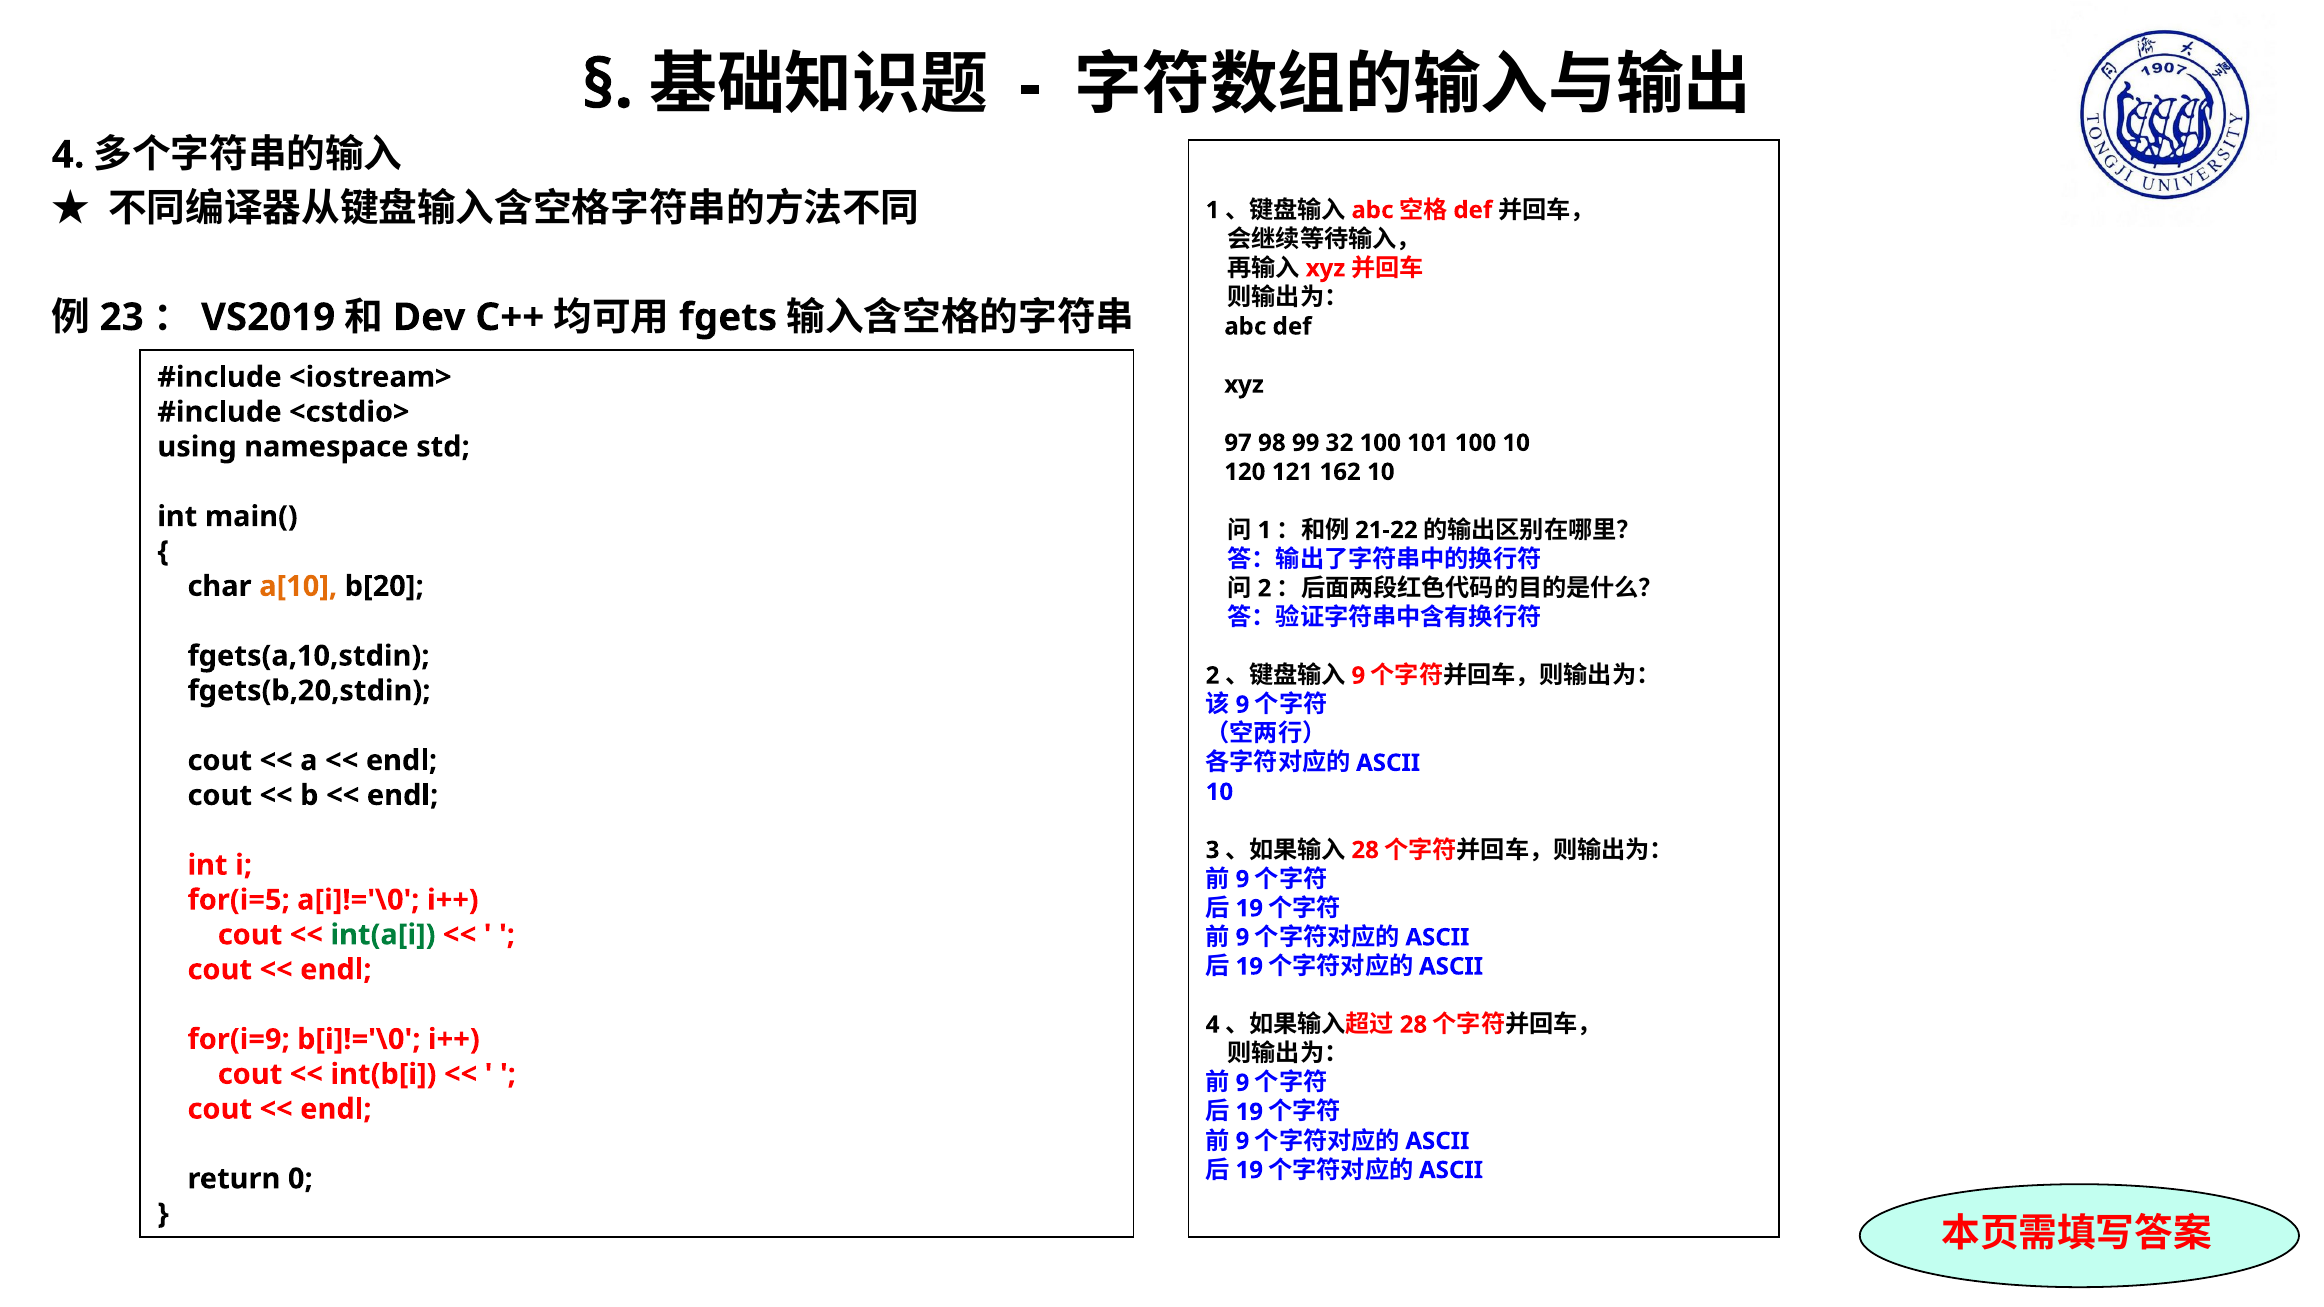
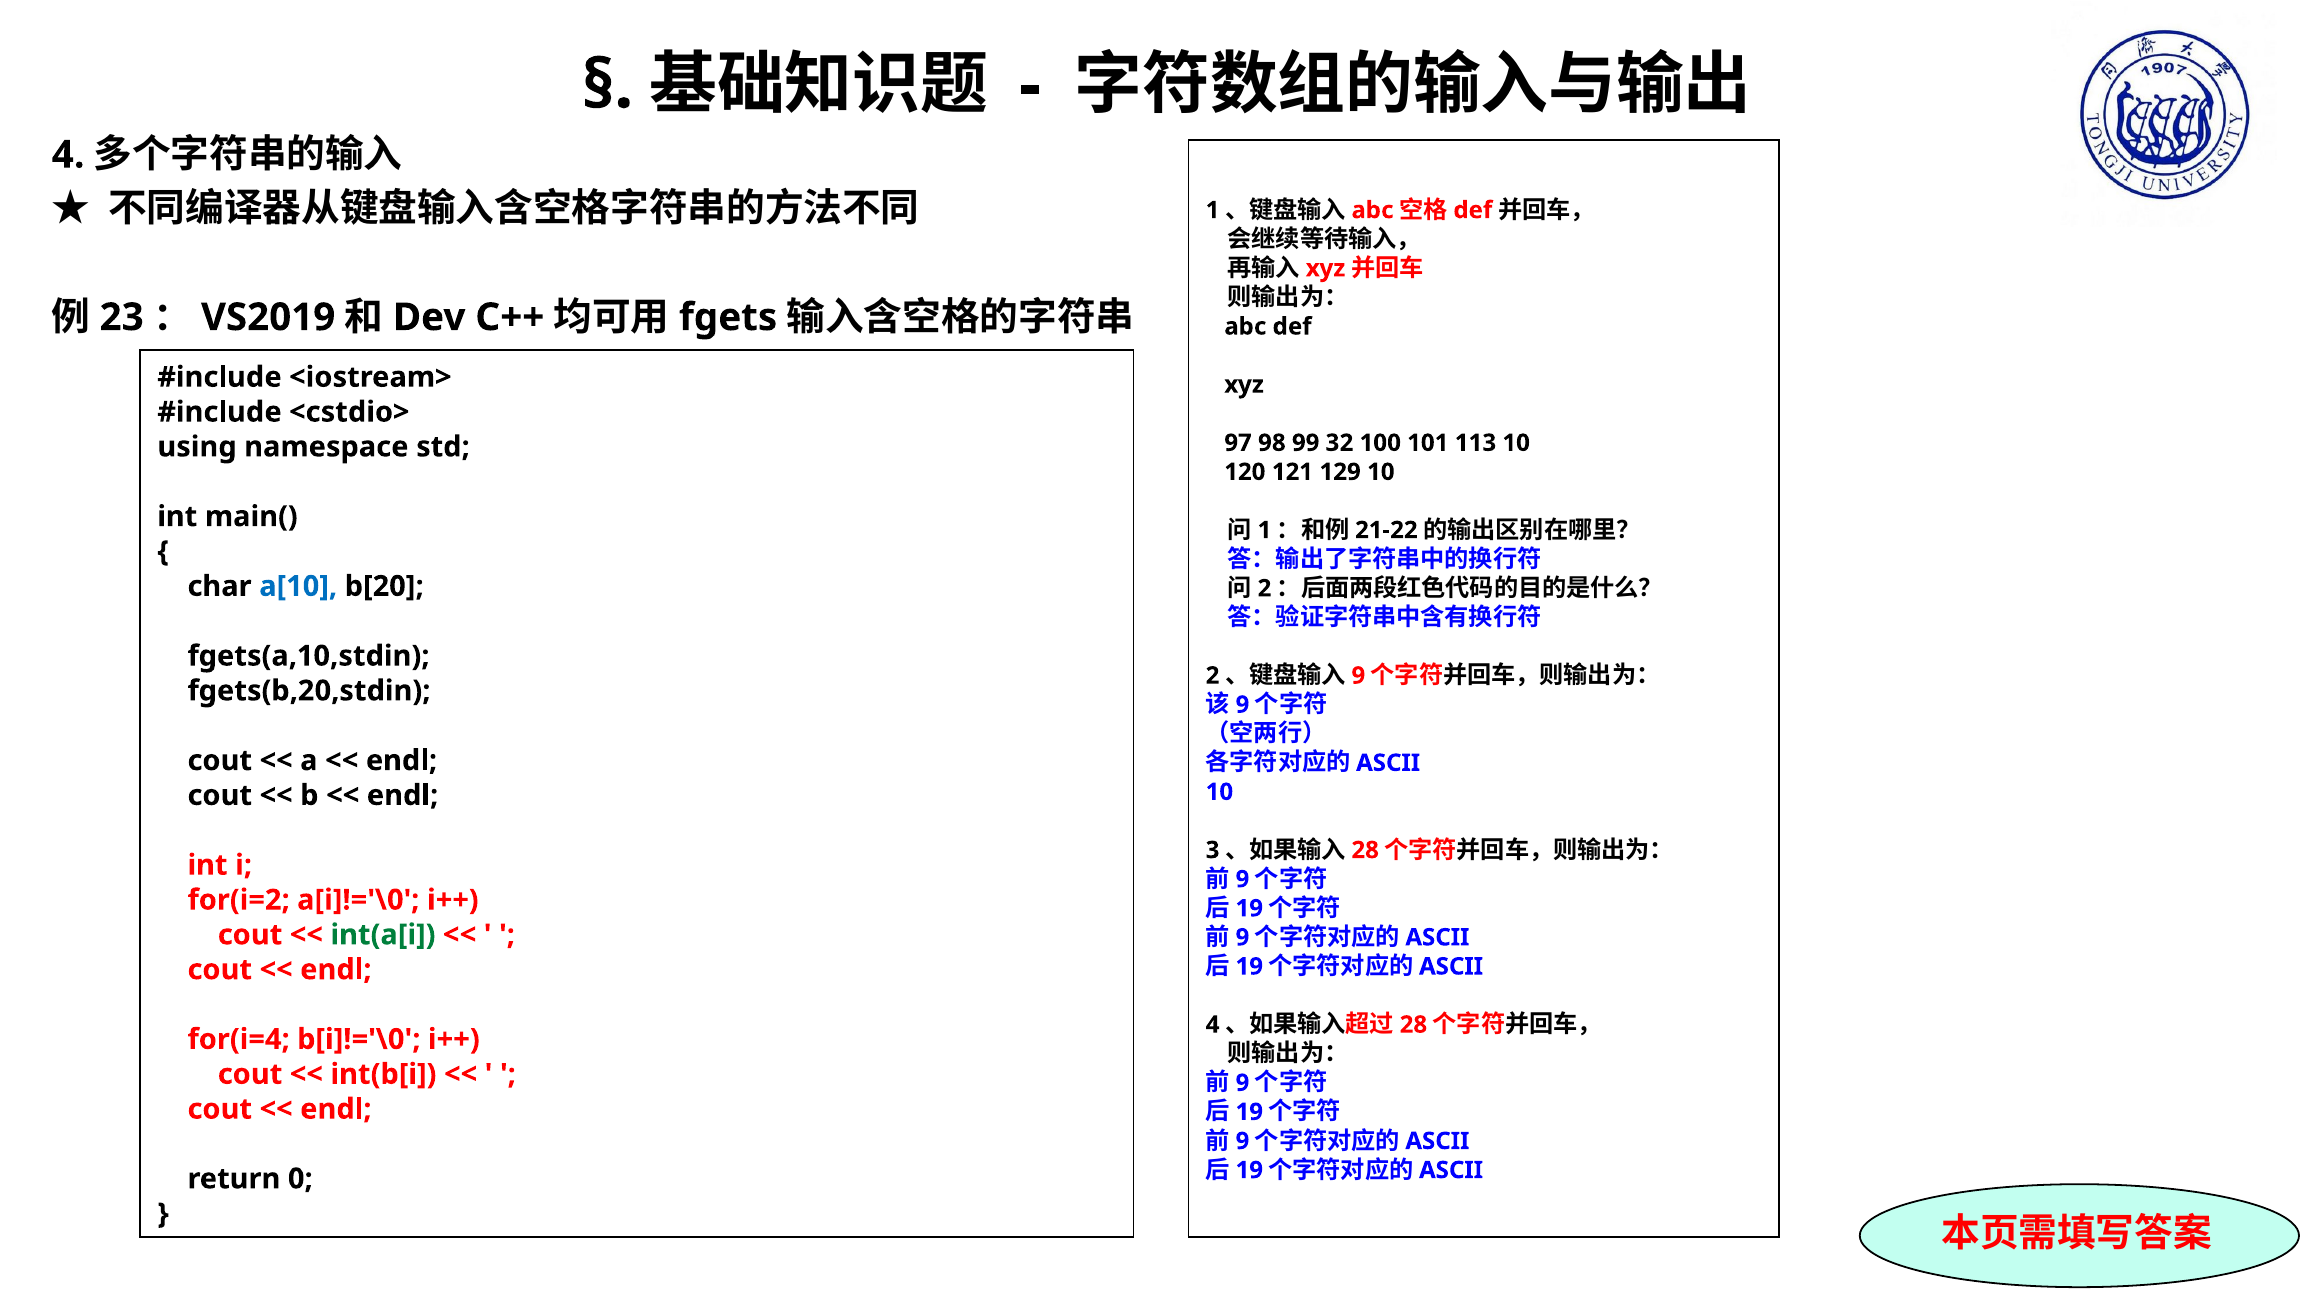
101 100: 100 -> 113 (1476, 443)
162: 162 -> 129 (1340, 472)
a[10 colour: orange -> blue (298, 586)
for(i=5: for(i=5 -> for(i=2 (239, 900)
for(i=9: for(i=9 -> for(i=4 (239, 1040)
